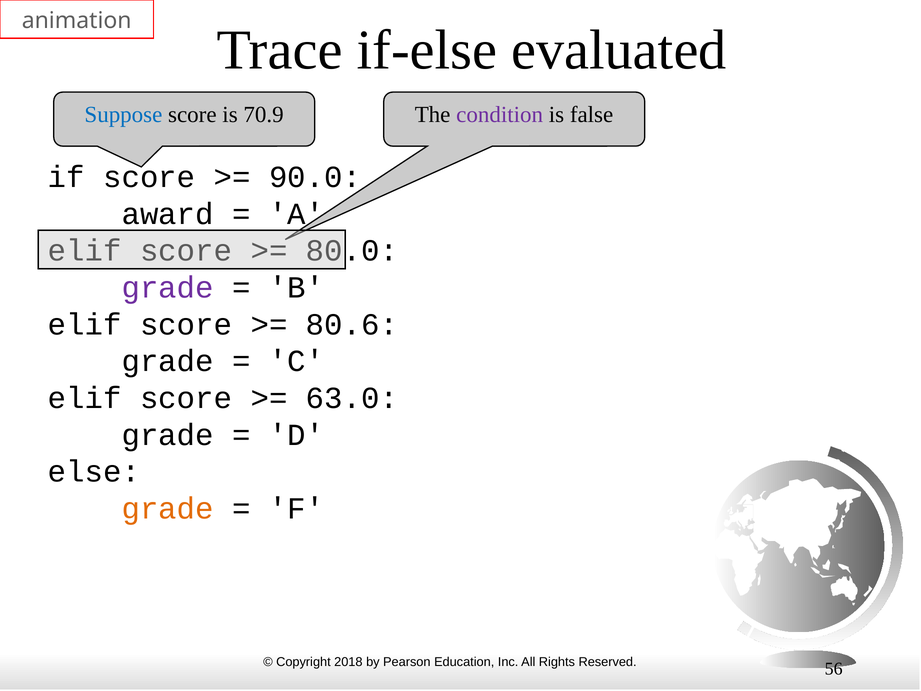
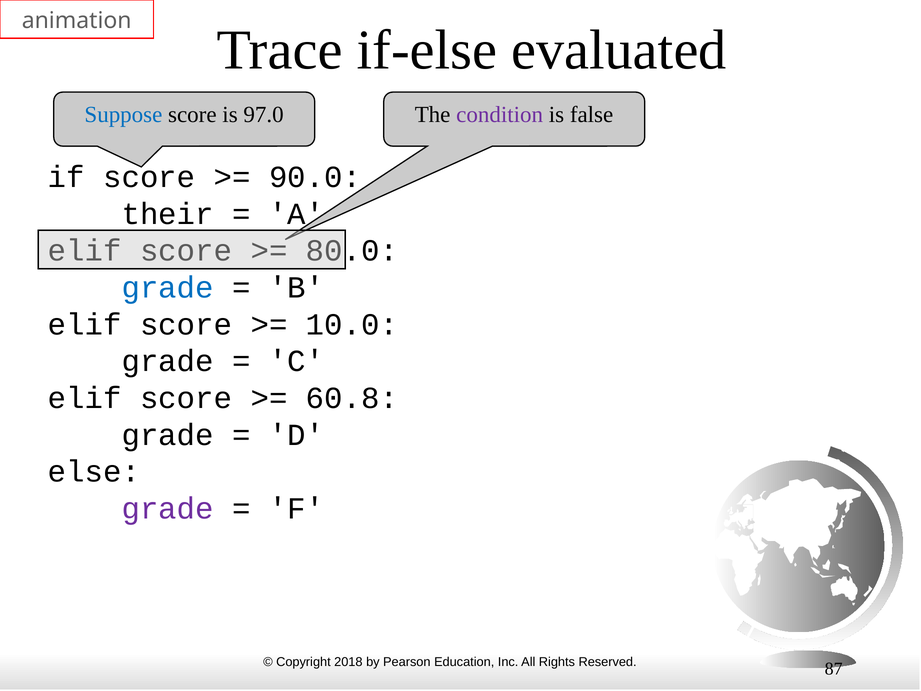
70.9: 70.9 -> 97.0 (264, 115)
award: award -> their (168, 214)
grade colour: purple -> blue (168, 287)
80.6: 80.6 -> 10.0 (352, 324)
63.0: 63.0 -> 60.8 (352, 398)
grade colour: orange -> purple (168, 509)
56: 56 -> 87 (834, 669)
